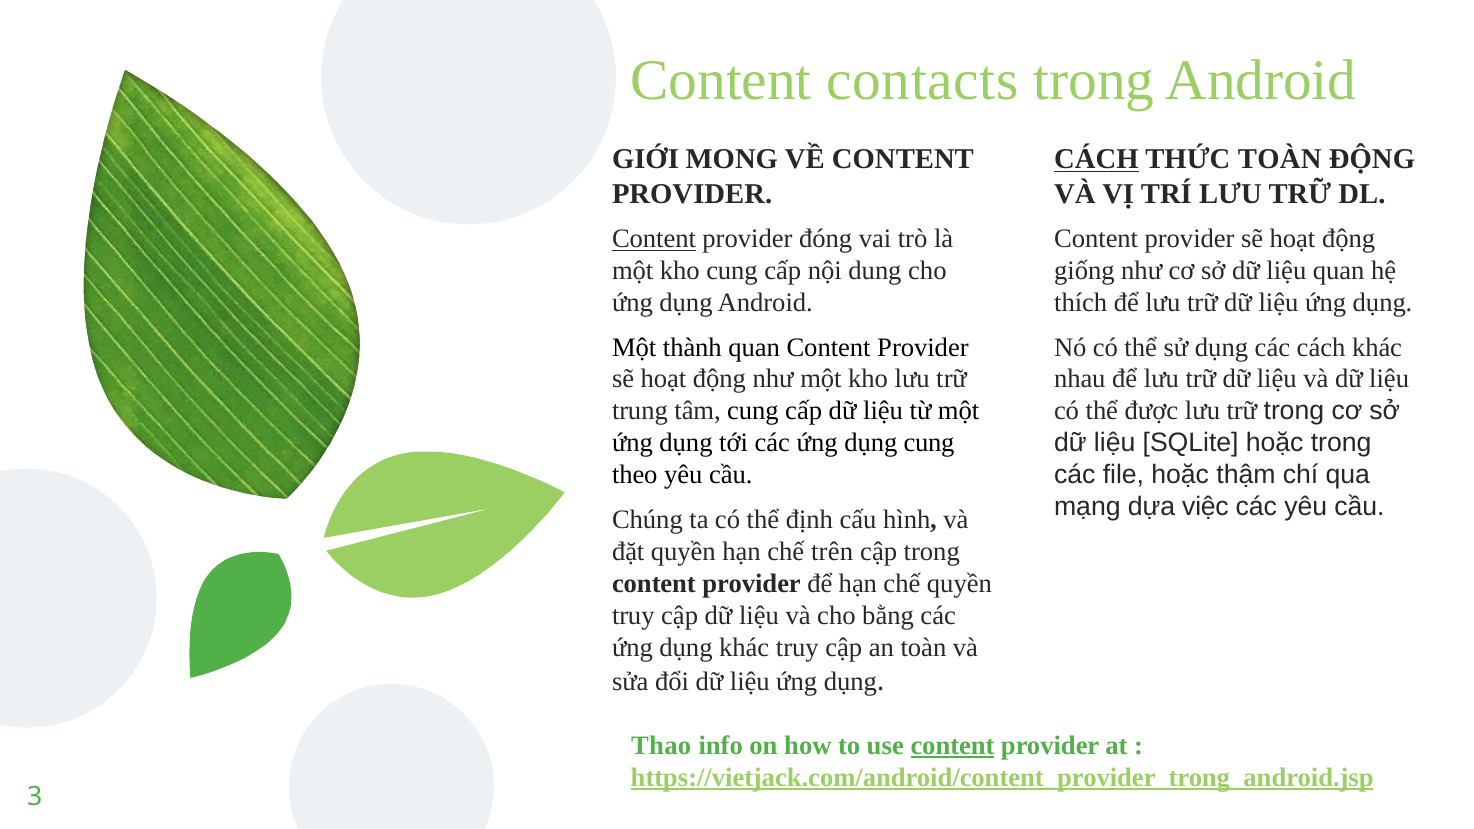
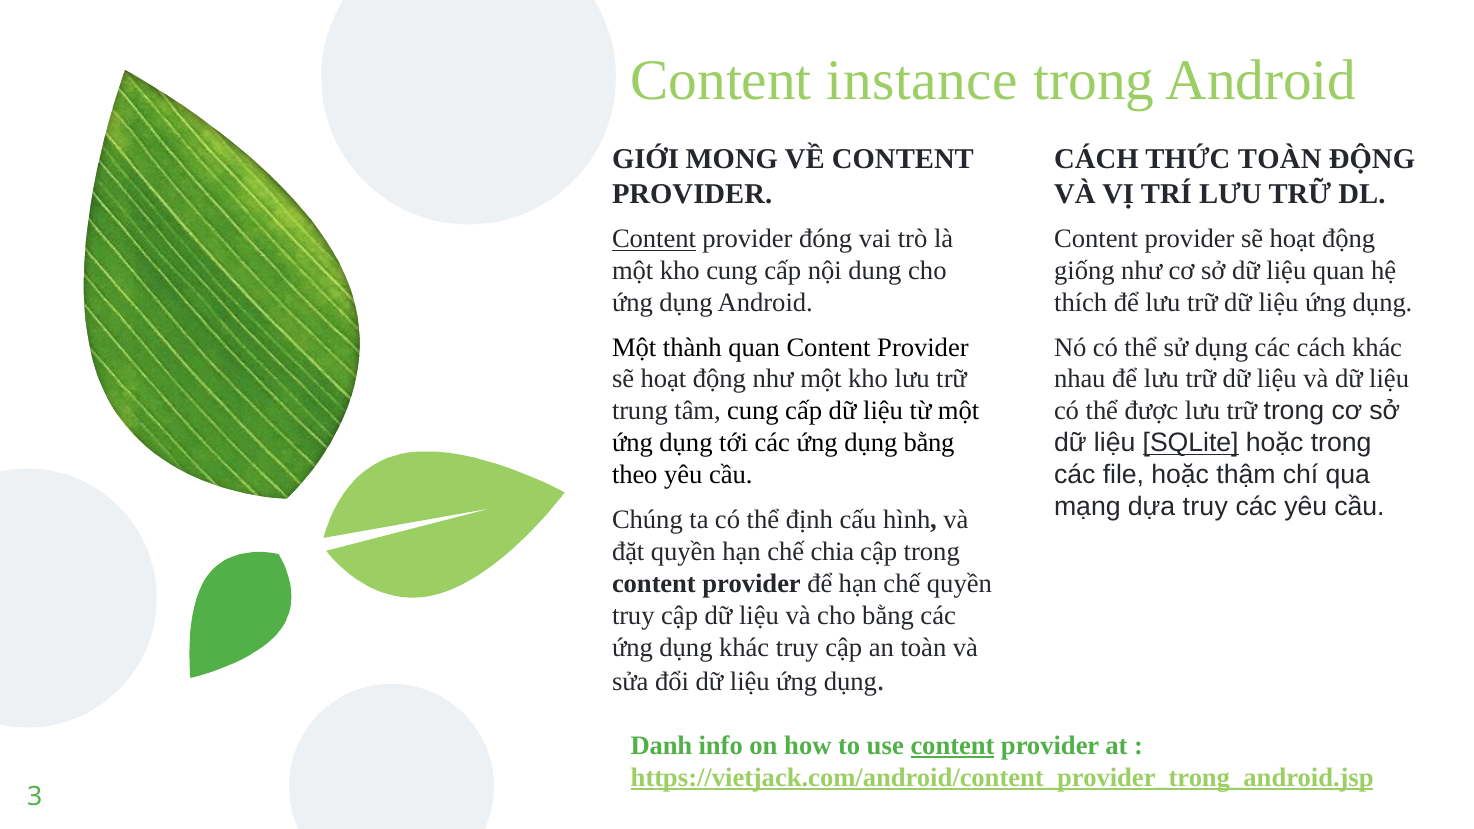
contacts: contacts -> instance (923, 80)
CÁCH underline: present -> none (1096, 159)
SQLite underline: none -> present (1191, 443)
dụng cung: cung -> bằng (929, 443)
dựa việc: việc -> truy (1205, 507)
trên: trên -> chia (832, 551)
Thao: Thao -> Danh (661, 746)
